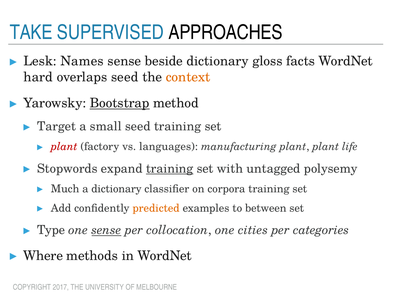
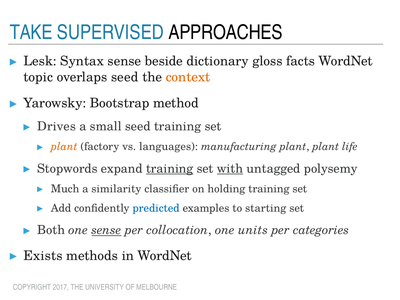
Names: Names -> Syntax (82, 61)
hard: hard -> topic (38, 77)
Bootstrap underline: present -> none (120, 103)
Target: Target -> Drives (57, 126)
plant colour: red -> orange (64, 147)
with underline: none -> present (230, 169)
a dictionary: dictionary -> similarity (116, 189)
corpora: corpora -> holding (226, 189)
predicted colour: orange -> blue (156, 208)
between: between -> starting (266, 208)
Type: Type -> Both (51, 230)
cities: cities -> units (253, 230)
Where: Where -> Exists (43, 256)
